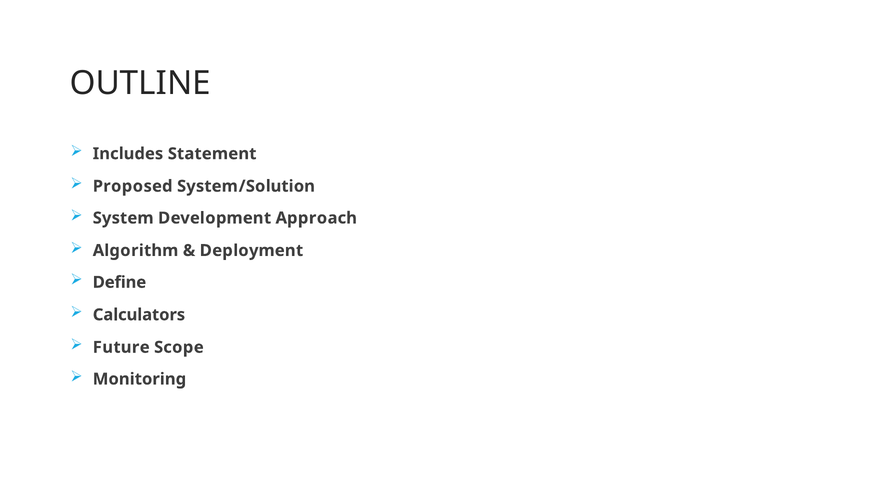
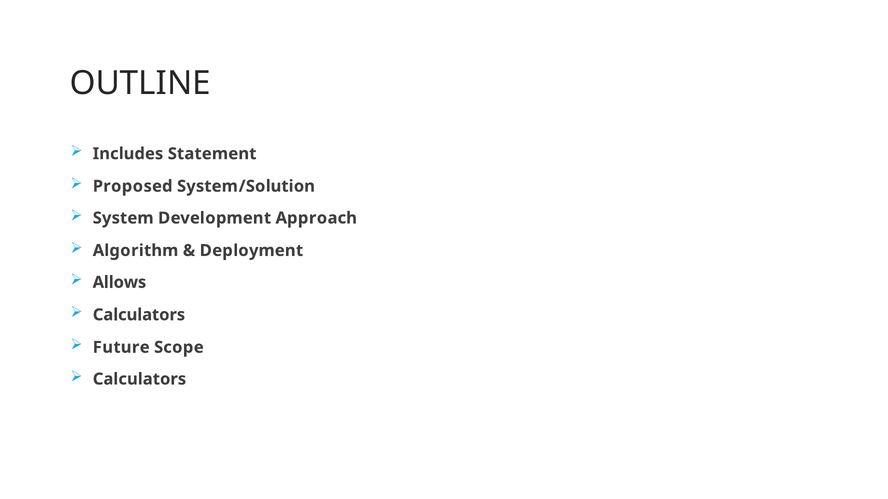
Define: Define -> Allows (119, 283)
Monitoring: Monitoring -> Calculators (139, 379)
